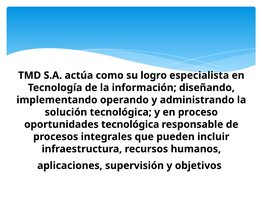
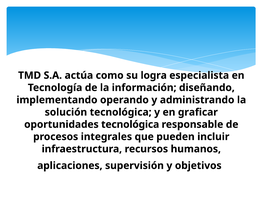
logro: logro -> logra (154, 75)
proceso: proceso -> graficar (198, 112)
